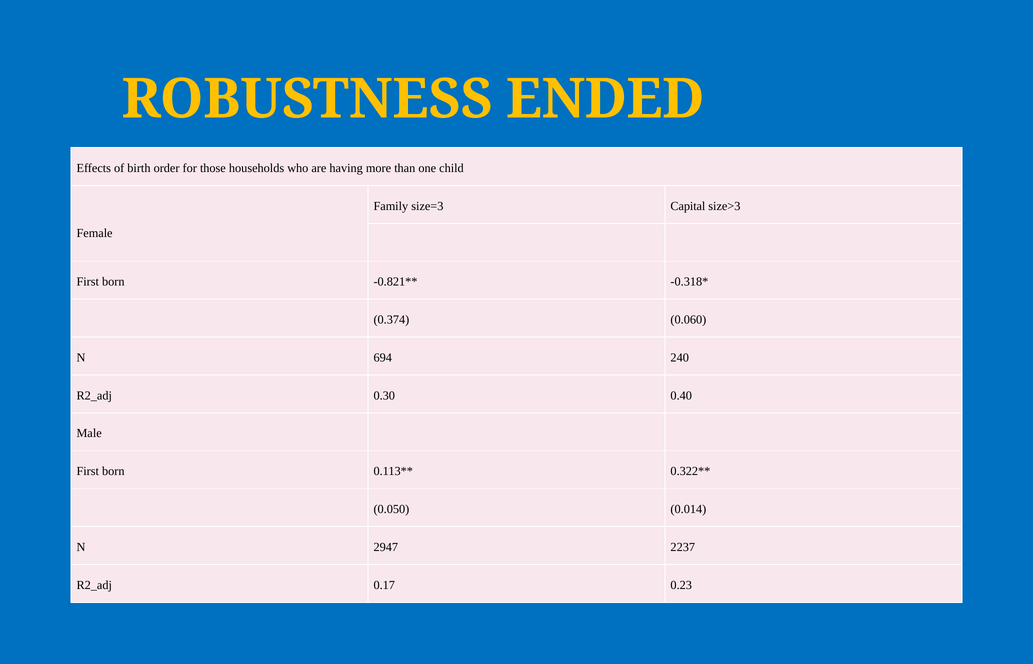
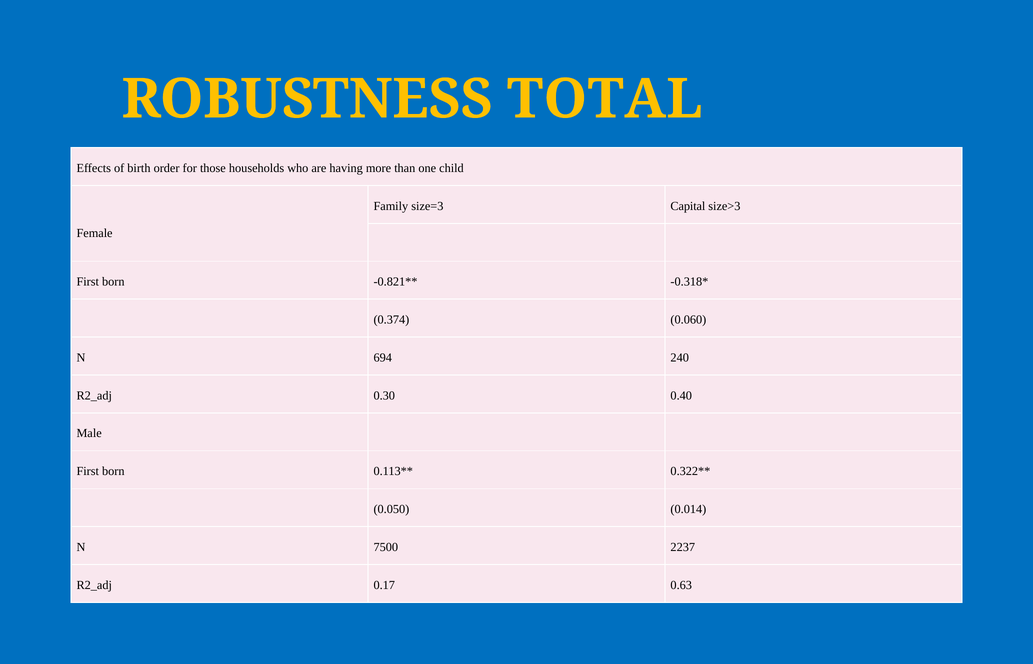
ENDED: ENDED -> TOTAL (605, 99)
2947: 2947 -> 7500 (386, 547)
0.23: 0.23 -> 0.63 (681, 585)
